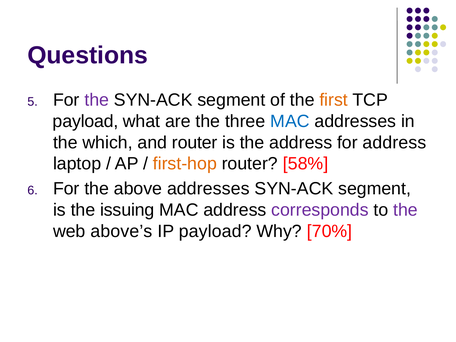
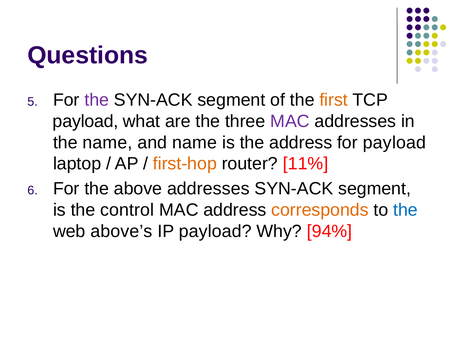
MAC colour: blue -> purple (290, 121)
the which: which -> name (107, 142)
and router: router -> name (194, 142)
for address: address -> payload (395, 142)
58%: 58% -> 11% (306, 164)
issuing: issuing -> control (127, 210)
corresponds colour: purple -> orange (320, 210)
the colour: purple -> blue (405, 210)
70%: 70% -> 94% (330, 231)
